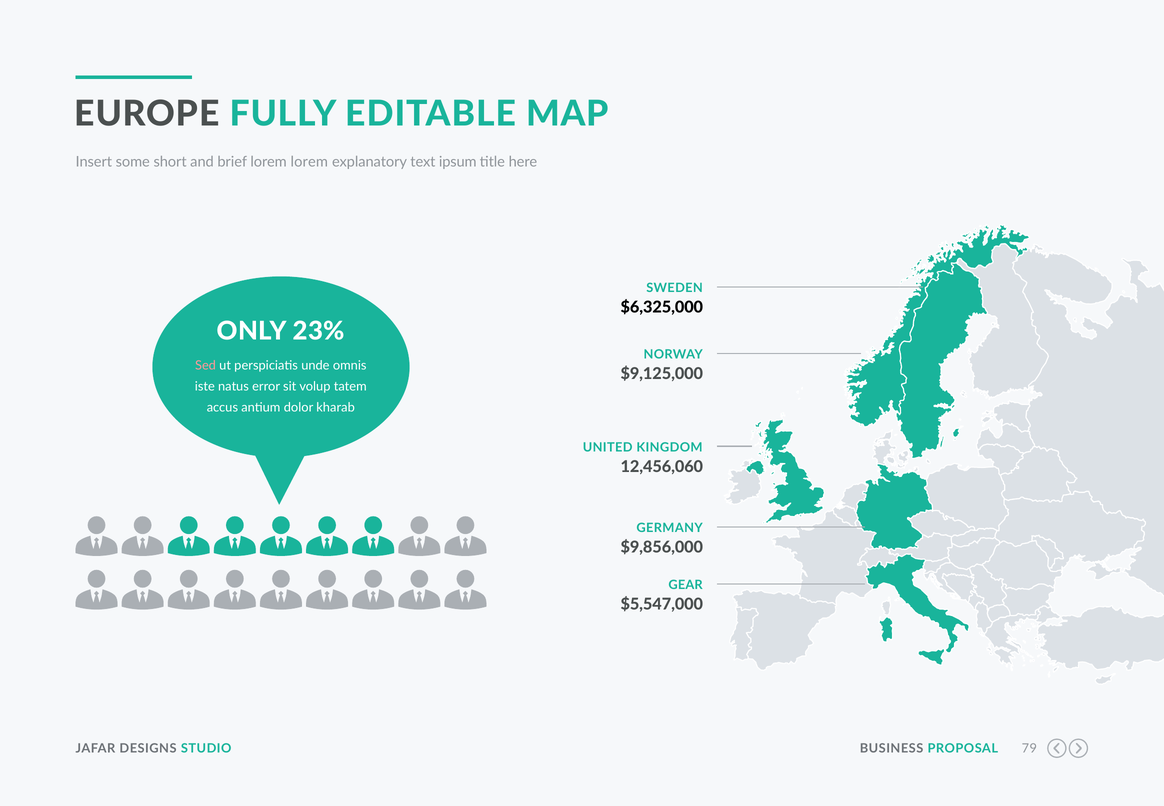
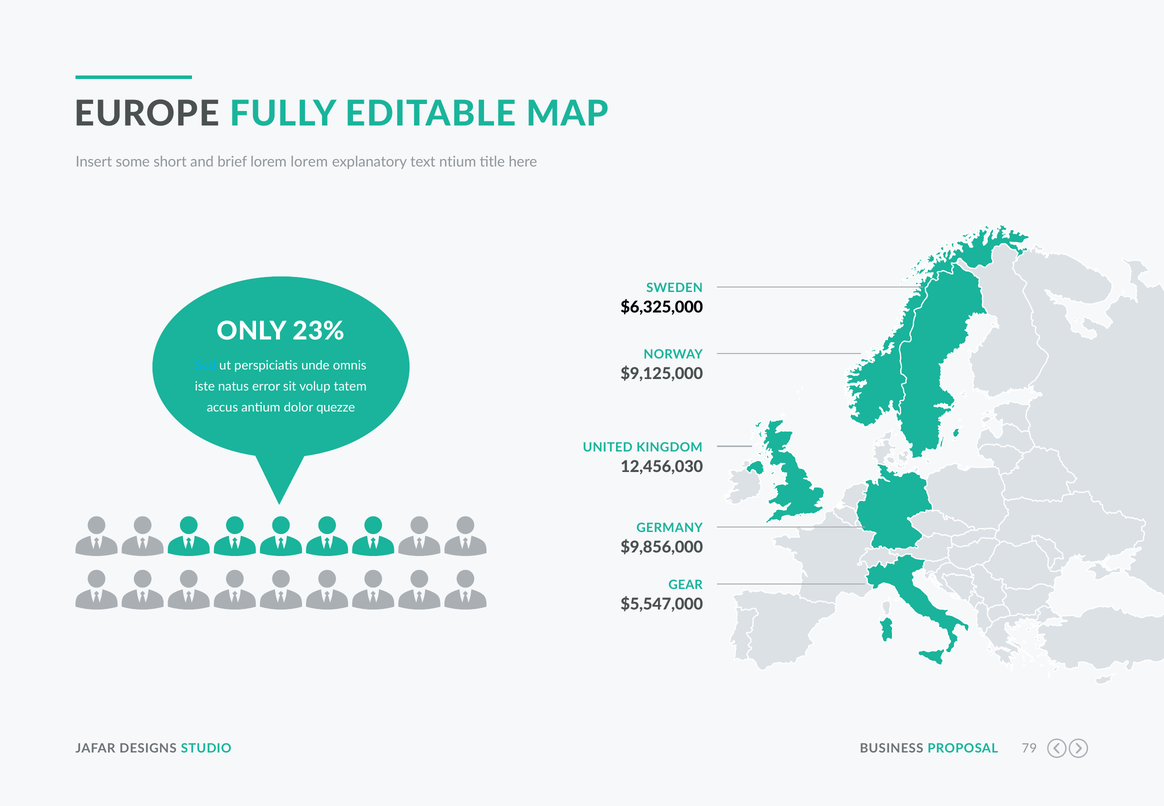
ipsum: ipsum -> ntium (458, 162)
Sed colour: pink -> light blue (206, 365)
kharab: kharab -> quezze (336, 407)
12,456,060: 12,456,060 -> 12,456,030 (662, 467)
